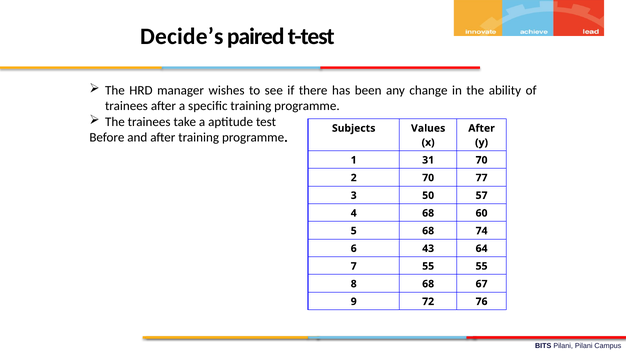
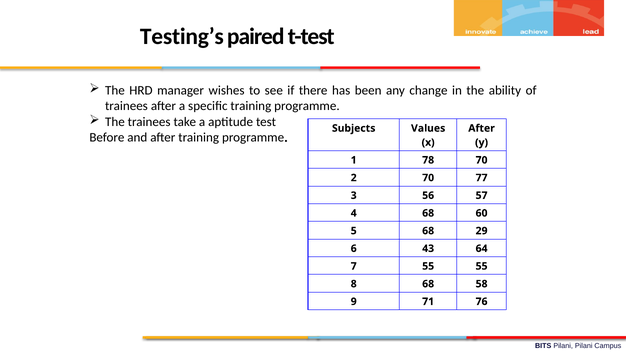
Decide’s: Decide’s -> Testing’s (182, 36)
31: 31 -> 78 (428, 160)
50: 50 -> 56 (428, 196)
74: 74 -> 29 (482, 231)
67: 67 -> 58 (482, 284)
72: 72 -> 71 (428, 302)
